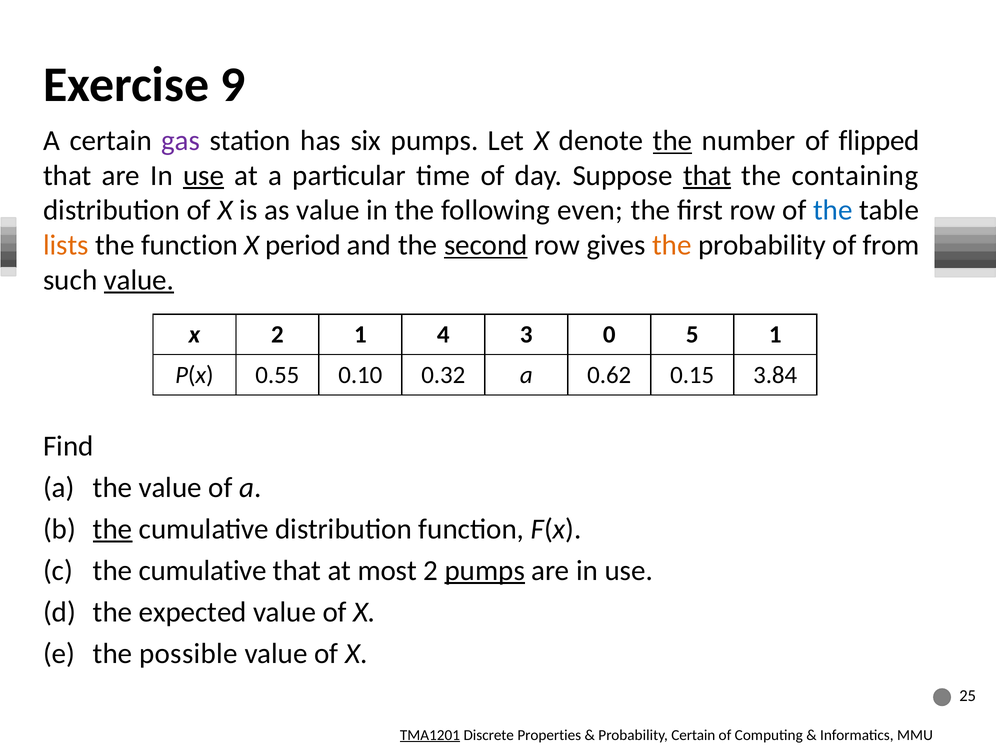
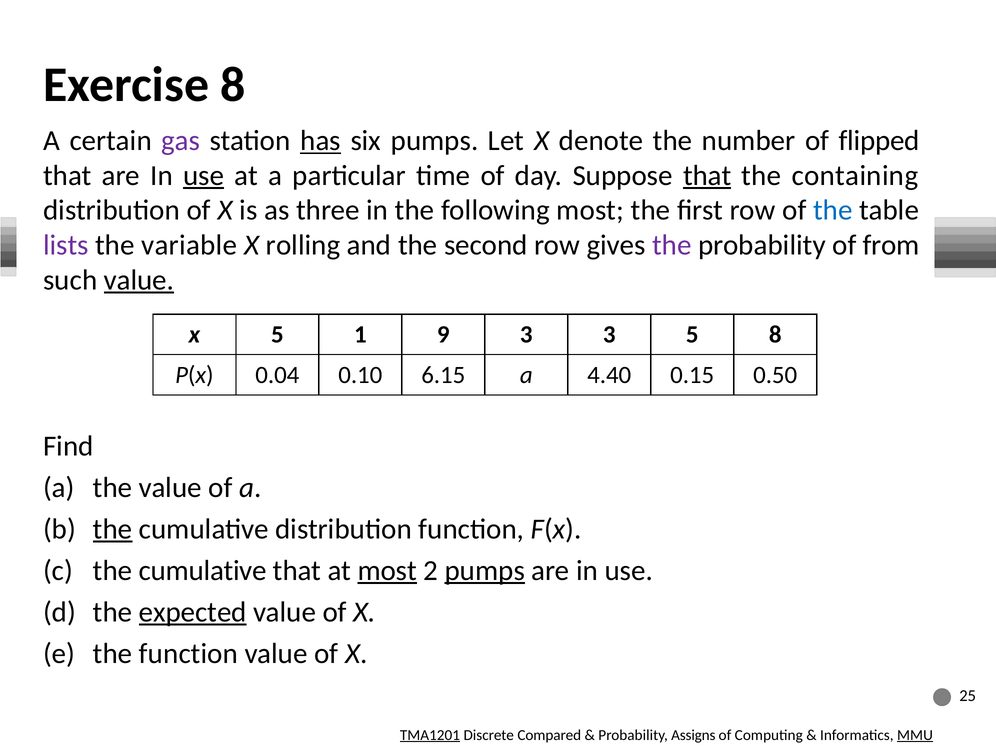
Exercise 9: 9 -> 8 (233, 85)
has underline: none -> present (321, 141)
the underline: present -> none (673, 141)
as value: value -> three (328, 210)
following even: even -> most (590, 210)
lists colour: orange -> purple (66, 245)
the function: function -> variable (189, 245)
period: period -> rolling (303, 245)
second underline: present -> none (486, 245)
the colour: orange -> purple (672, 245)
x 2: 2 -> 5 (277, 335)
4: 4 -> 9 (443, 335)
3 0: 0 -> 3 (609, 335)
5 1: 1 -> 8 (775, 335)
0.55: 0.55 -> 0.04 (277, 375)
0.32: 0.32 -> 6.15 (443, 375)
0.62: 0.62 -> 4.40 (609, 375)
3.84: 3.84 -> 0.50 (775, 375)
most underline: none -> present (387, 571)
expected underline: none -> present (193, 612)
the possible: possible -> function (188, 653)
Properties: Properties -> Compared (549, 735)
Probability Certain: Certain -> Assigns (693, 735)
MMU underline: none -> present (915, 735)
